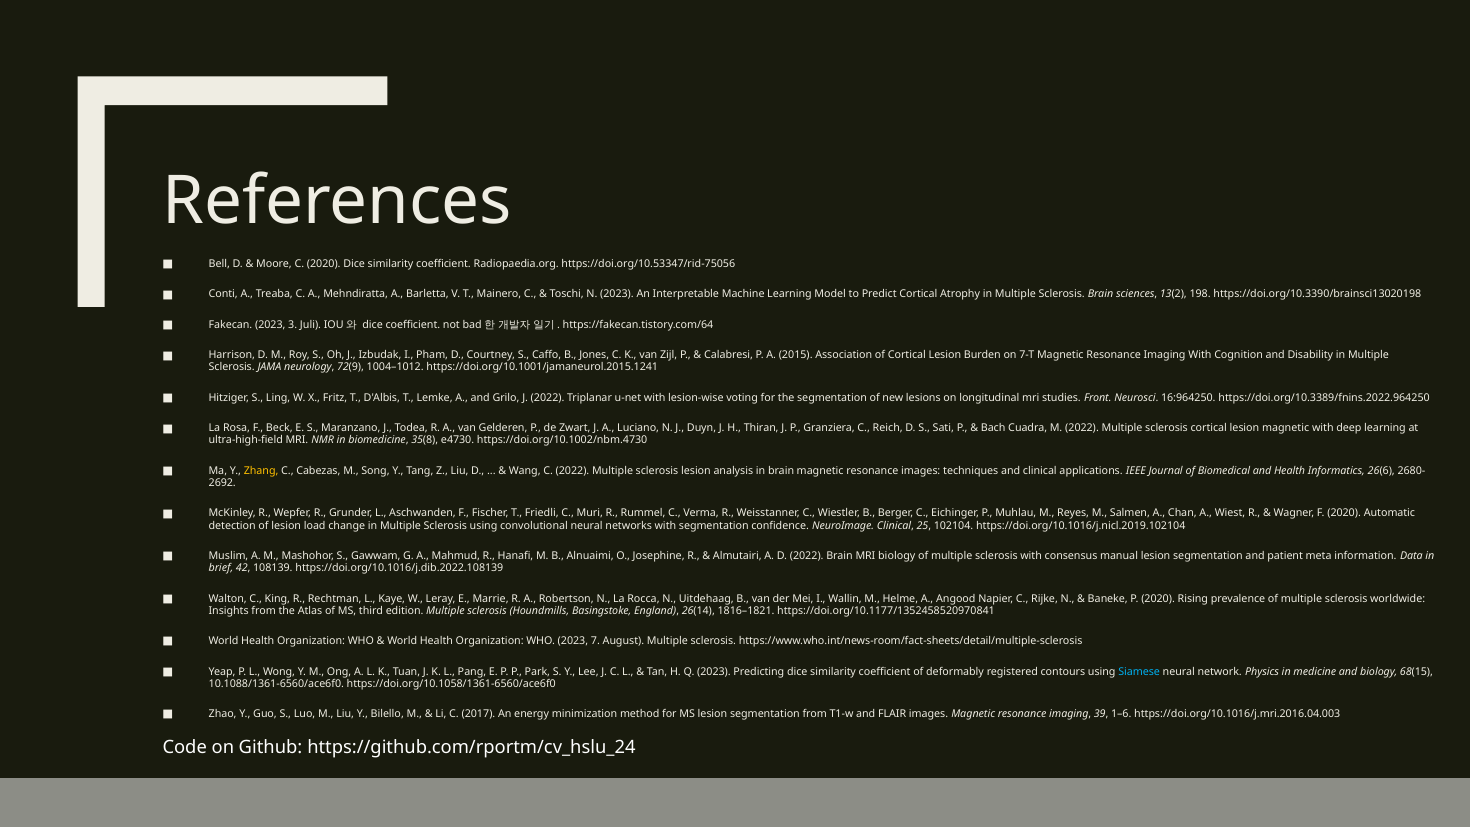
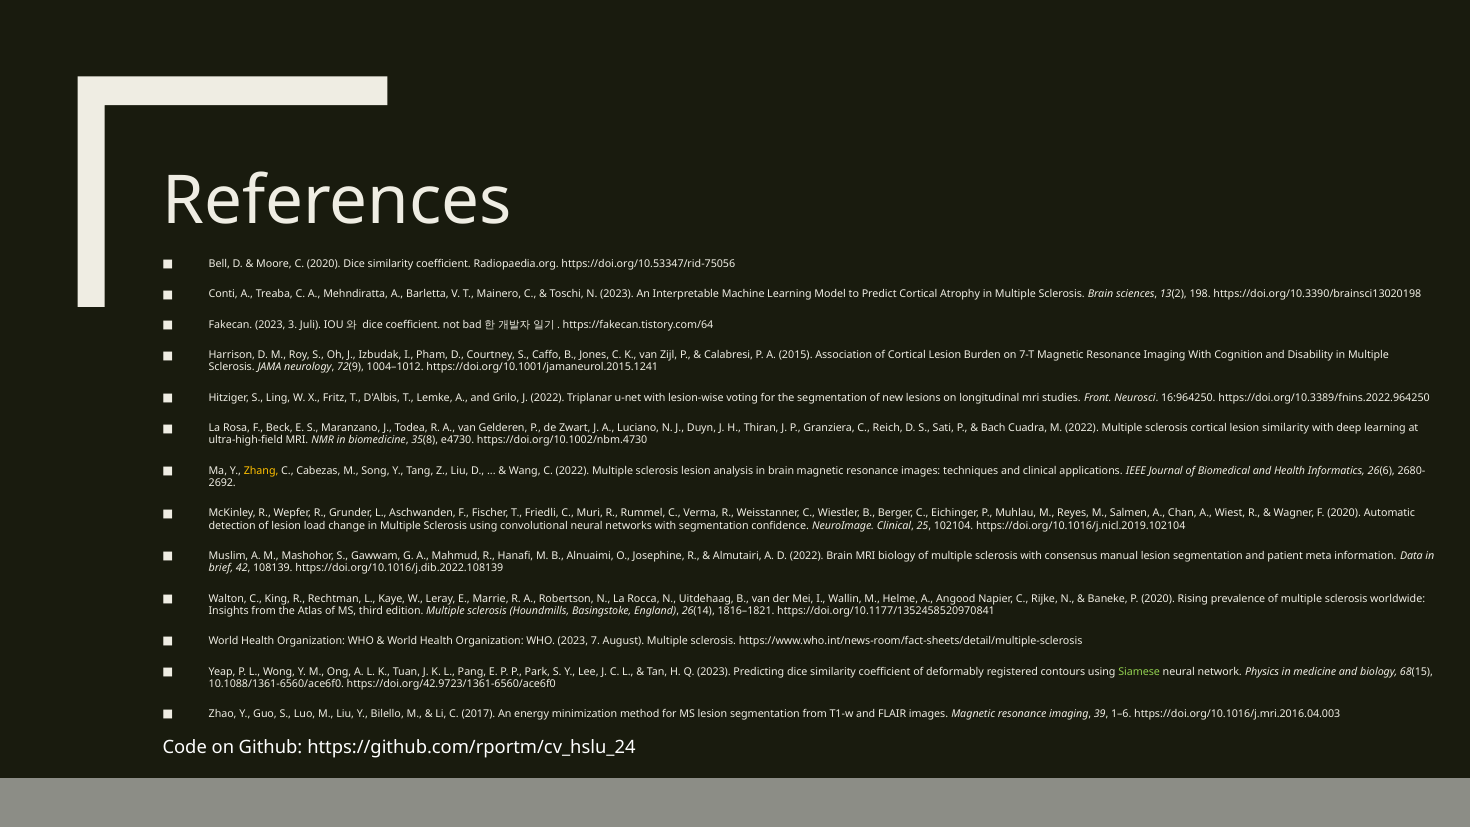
lesion magnetic: magnetic -> similarity (1286, 428)
Siamese colour: light blue -> light green (1139, 671)
https://doi.org/10.1058/1361-6560/ace6f0: https://doi.org/10.1058/1361-6560/ace6f0 -> https://doi.org/42.9723/1361-6560/ace6f0 (451, 683)
